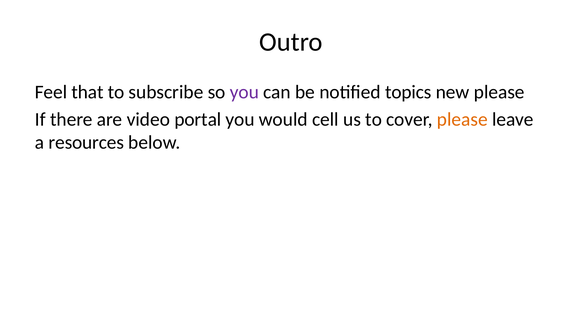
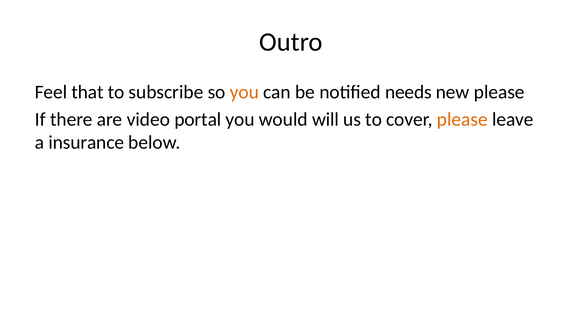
you colour: purple -> orange (244, 92)
topics: topics -> needs (408, 92)
cell: cell -> will (325, 119)
resources: resources -> insurance (86, 143)
